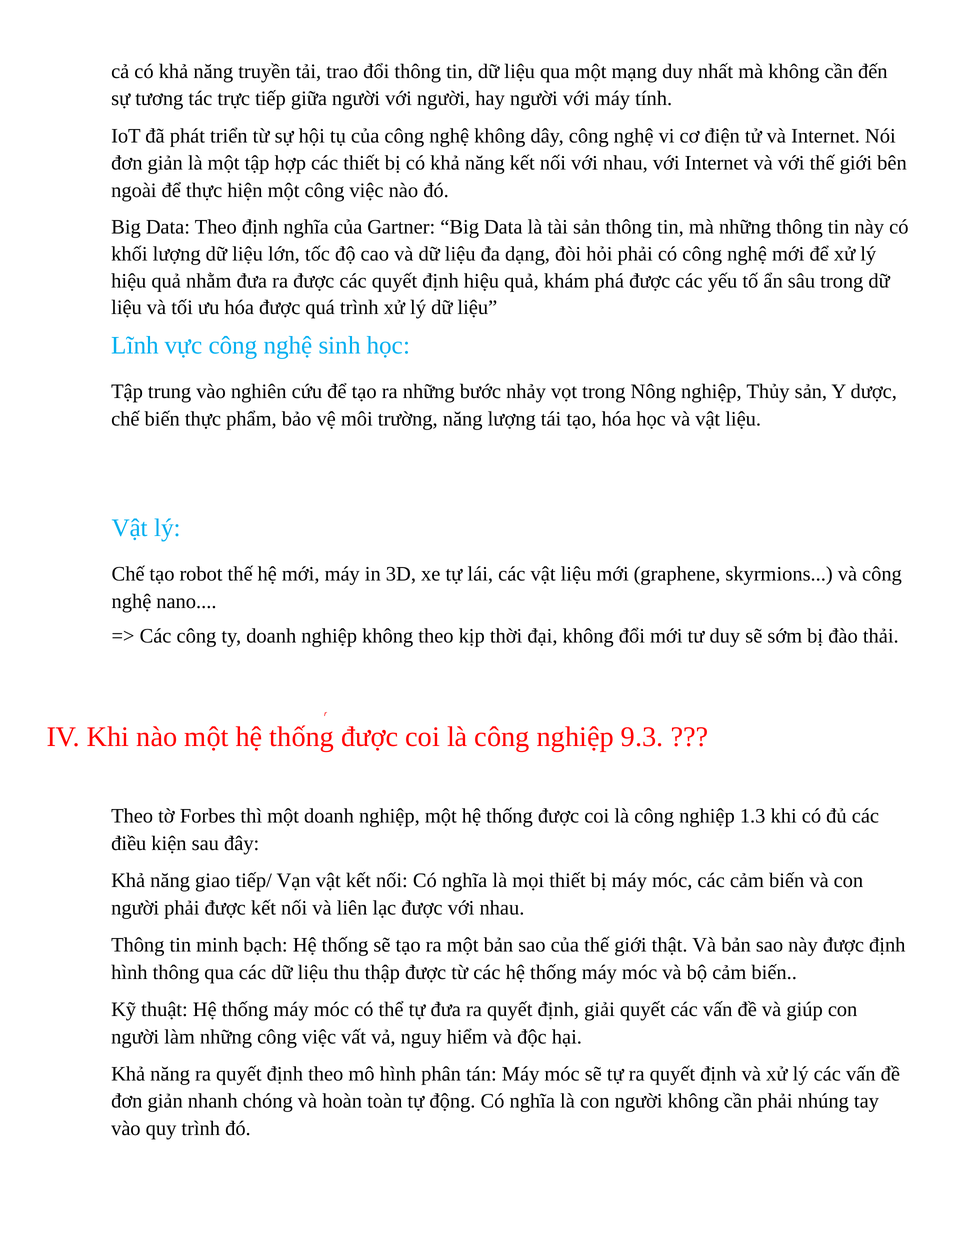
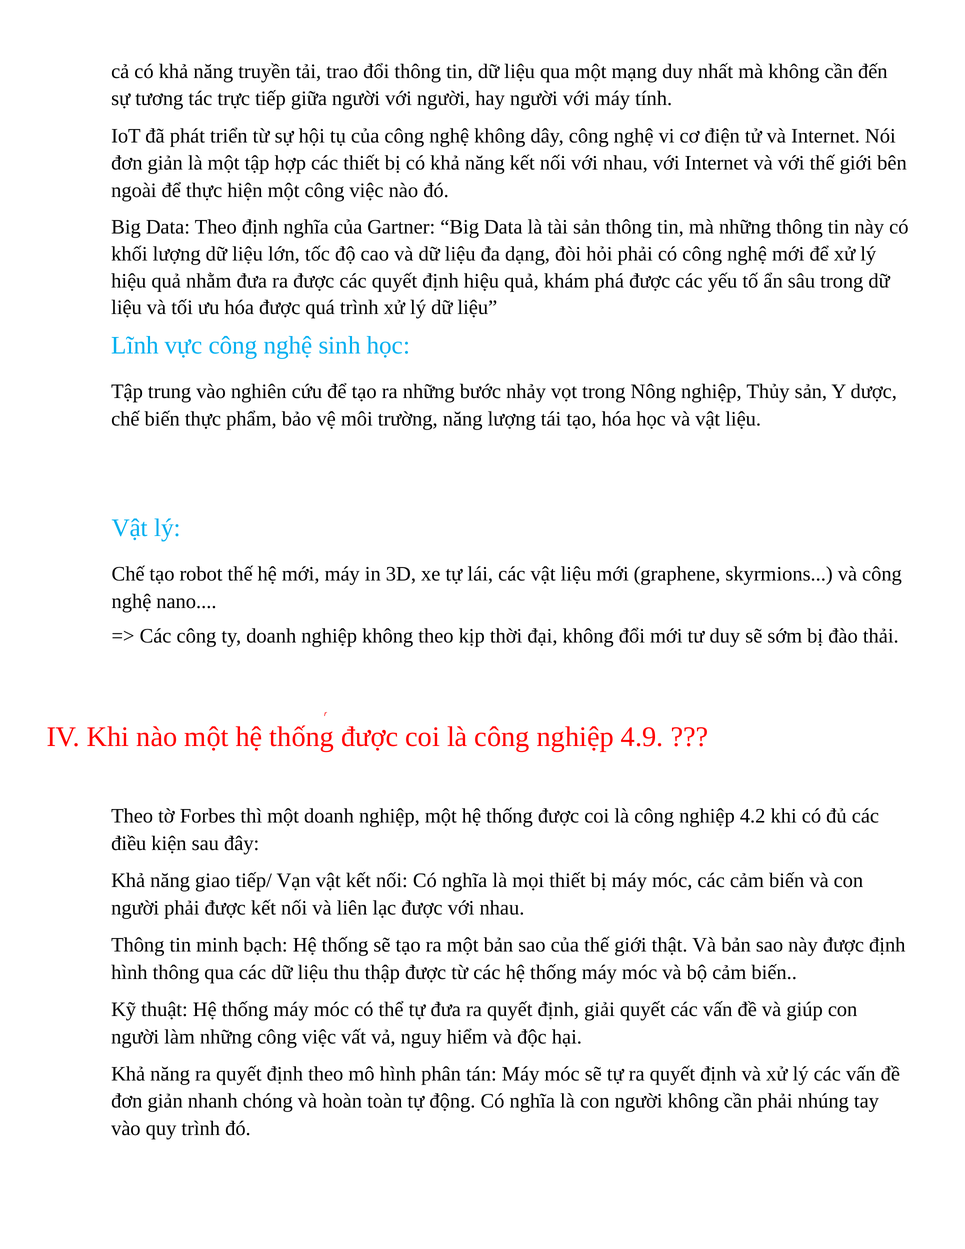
9.3: 9.3 -> 4.9 (642, 737)
1.3: 1.3 -> 4.2 (753, 816)
